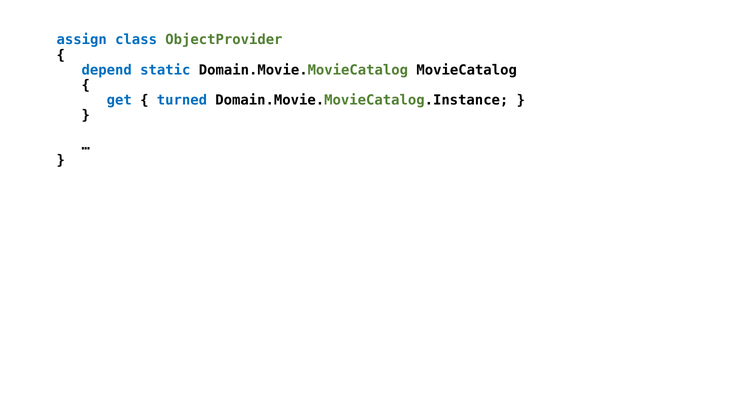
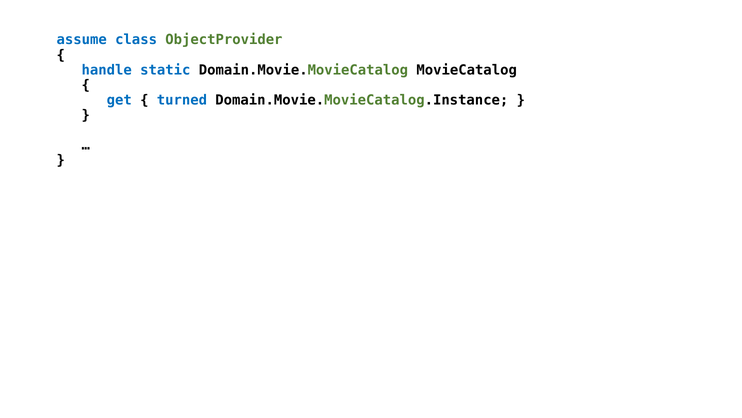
assign: assign -> assume (82, 40)
depend: depend -> handle (107, 70)
